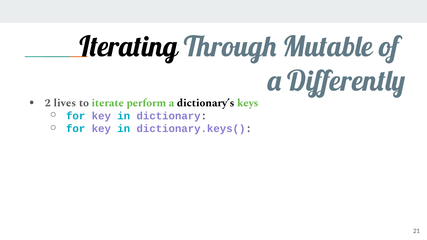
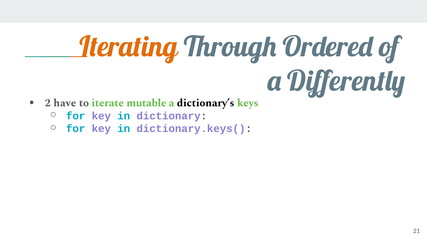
Iterating colour: black -> orange (129, 47)
Mutable: Mutable -> Ordered (328, 47)
lives: lives -> have (65, 103)
perform: perform -> mutable (146, 103)
